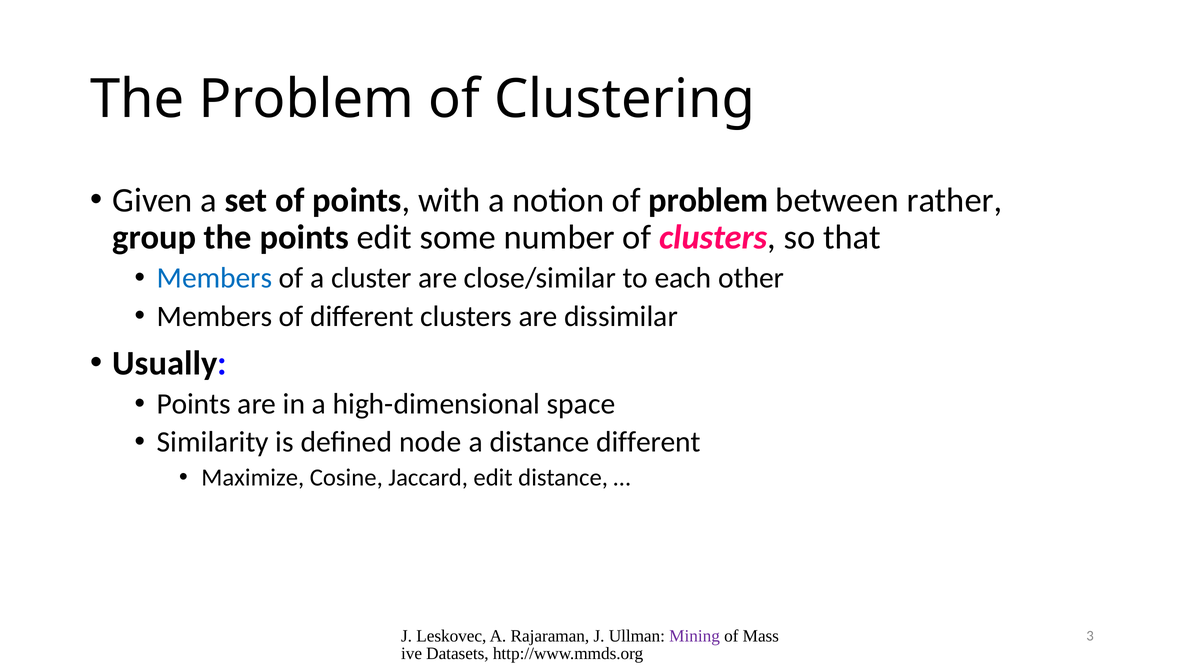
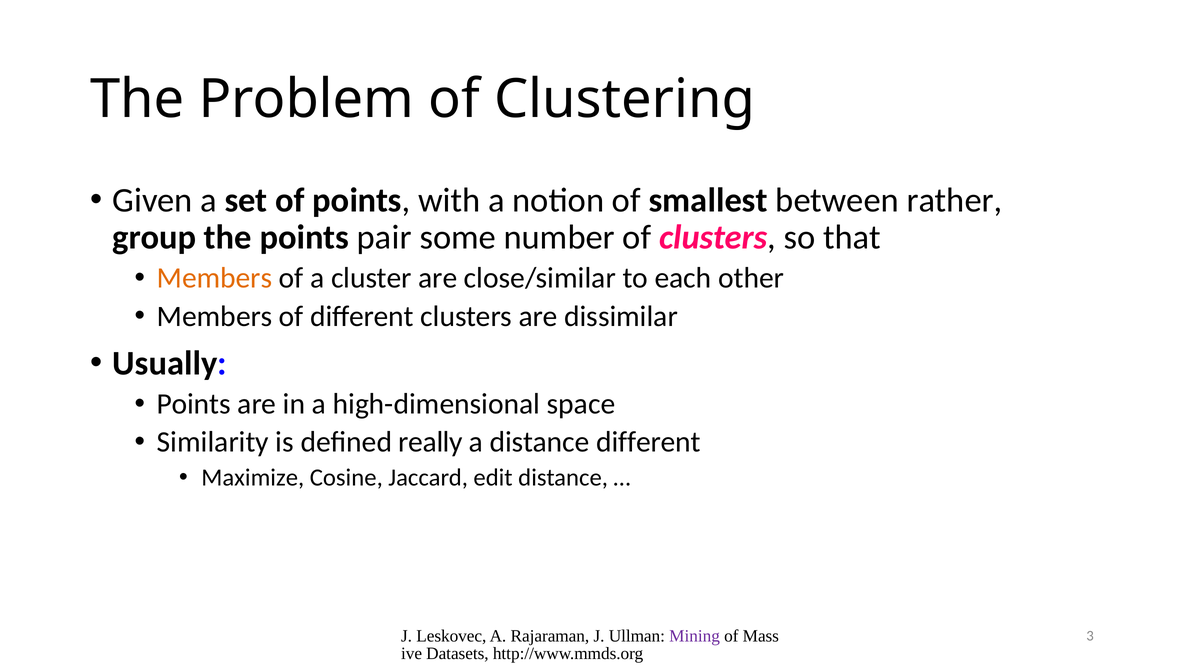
of problem: problem -> smallest (708, 200)
points edit: edit -> pair (384, 237)
Members colour: blue -> orange (215, 278)
node: node -> really (431, 442)
